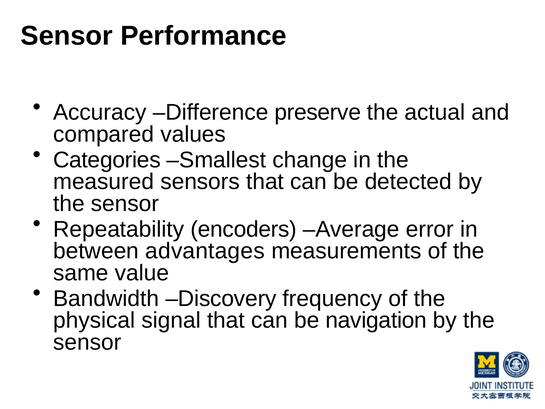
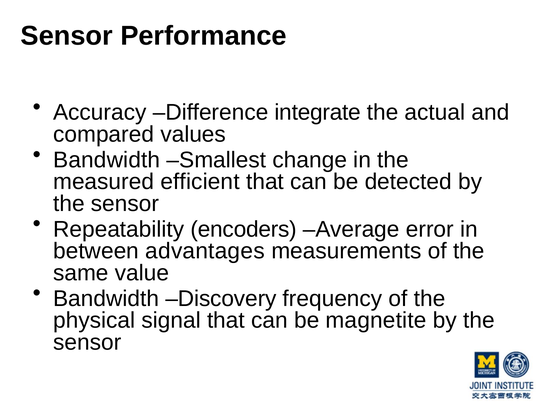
preserve: preserve -> integrate (318, 112)
Categories: Categories -> Bandwidth (107, 160)
sensors: sensors -> efficient (200, 182)
navigation: navigation -> magnetite (376, 320)
